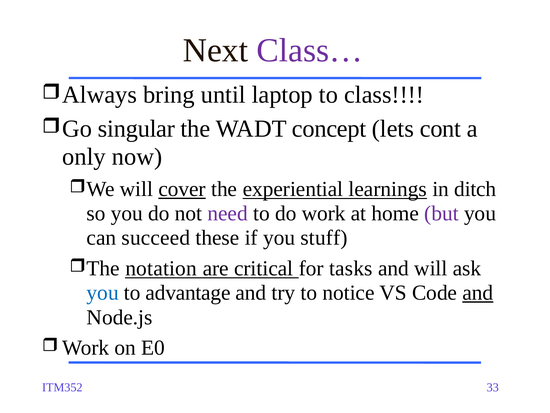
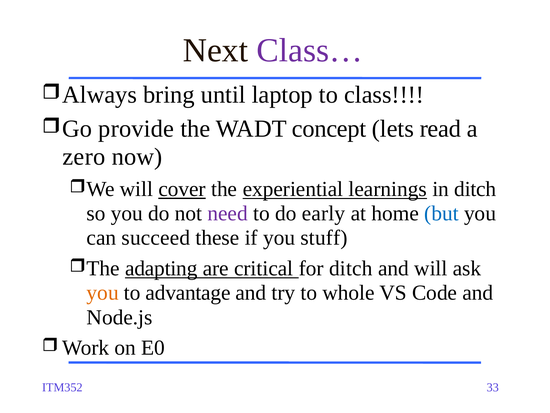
singular: singular -> provide (136, 129)
cont: cont -> read (440, 129)
only: only -> zero (84, 157)
work: work -> early (324, 213)
but colour: purple -> blue (442, 213)
notation: notation -> adapting (161, 268)
for tasks: tasks -> ditch (351, 268)
you colour: blue -> orange (103, 293)
notice: notice -> whole (348, 293)
and underline: present -> none (478, 293)
